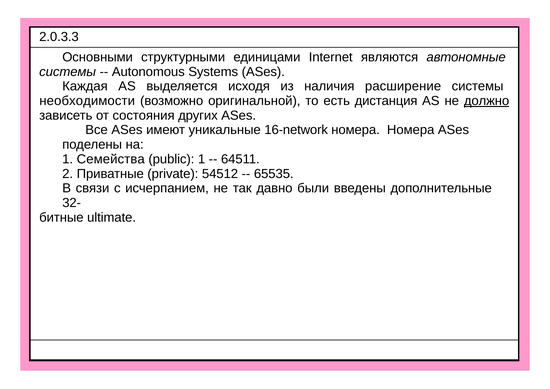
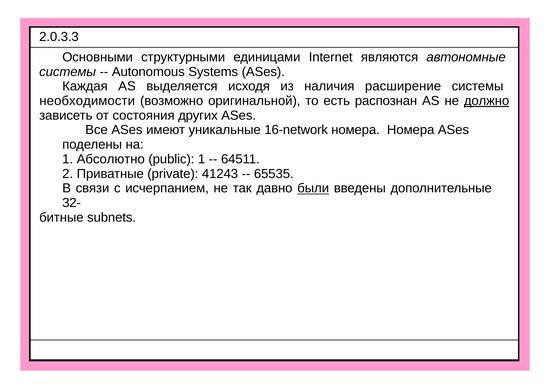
дистанция: дистанция -> распознан (386, 101)
Семейства: Семейства -> Абсолютно (111, 159)
54512: 54512 -> 41243 (220, 174)
были underline: none -> present (313, 188)
ultimate: ultimate -> subnets (112, 217)
